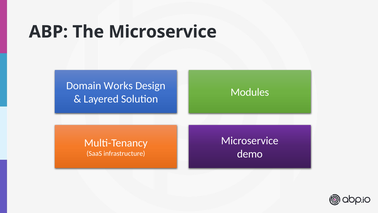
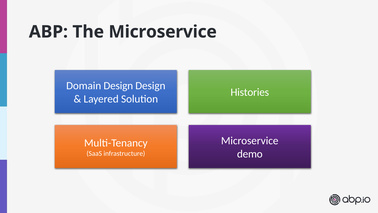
Domain Works: Works -> Design (118, 86)
Modules: Modules -> Histories (250, 92)
